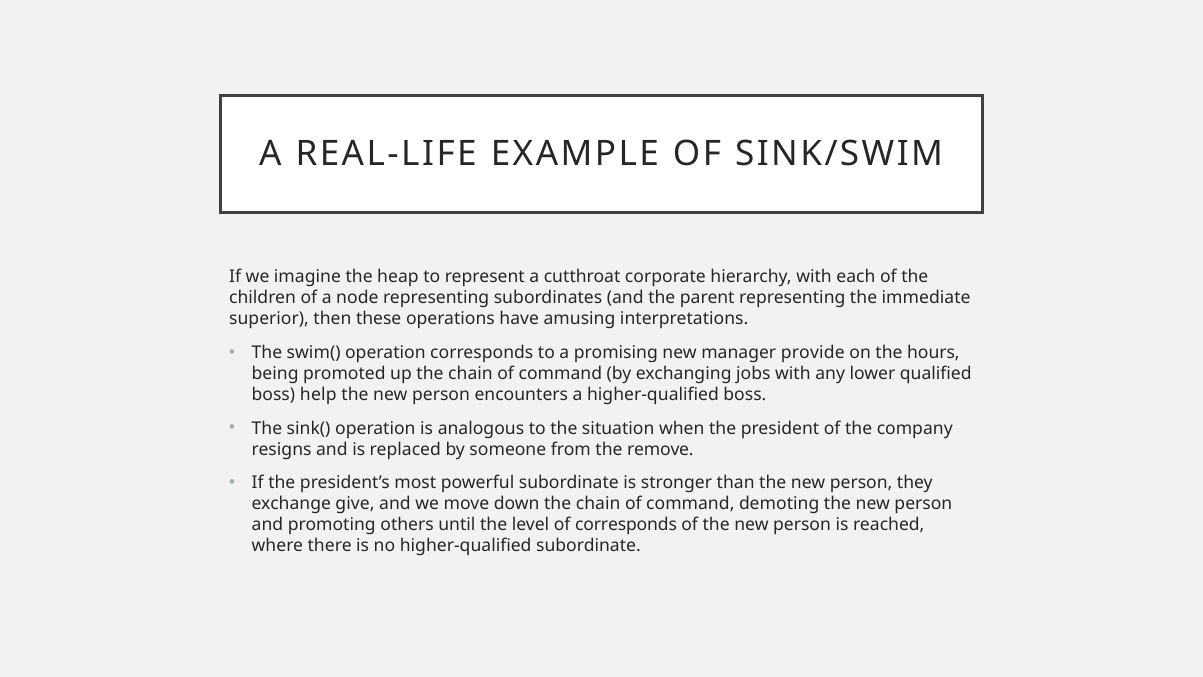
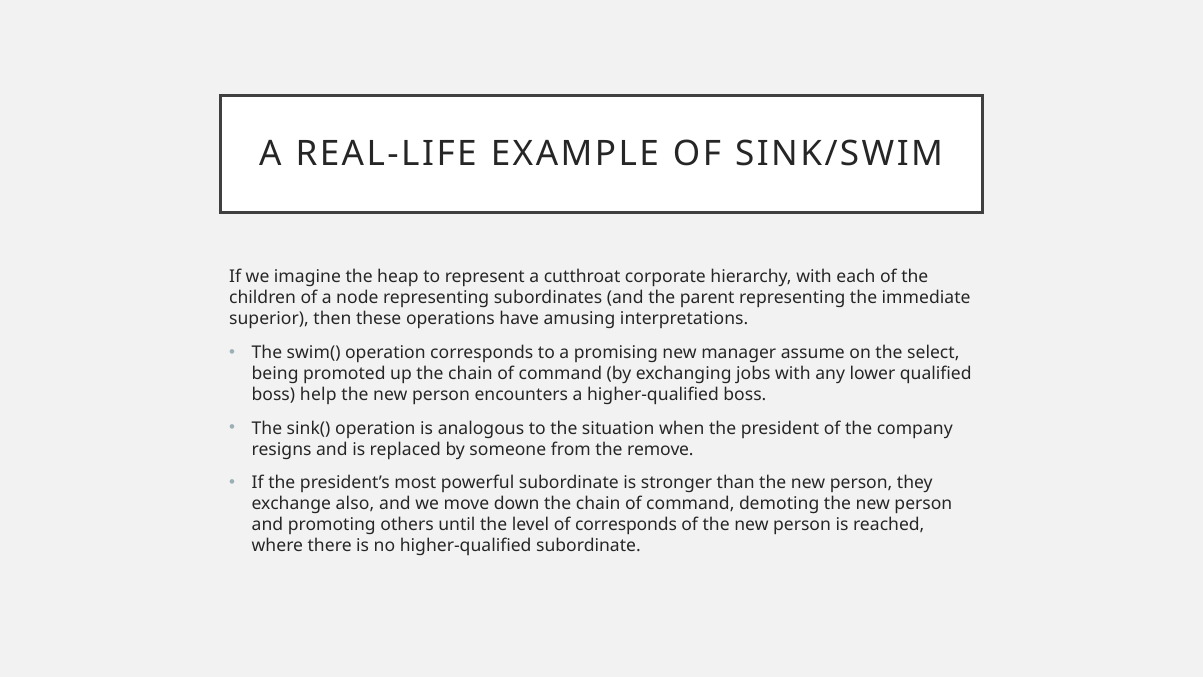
provide: provide -> assume (813, 352)
hours: hours -> select (933, 352)
give: give -> also (355, 504)
